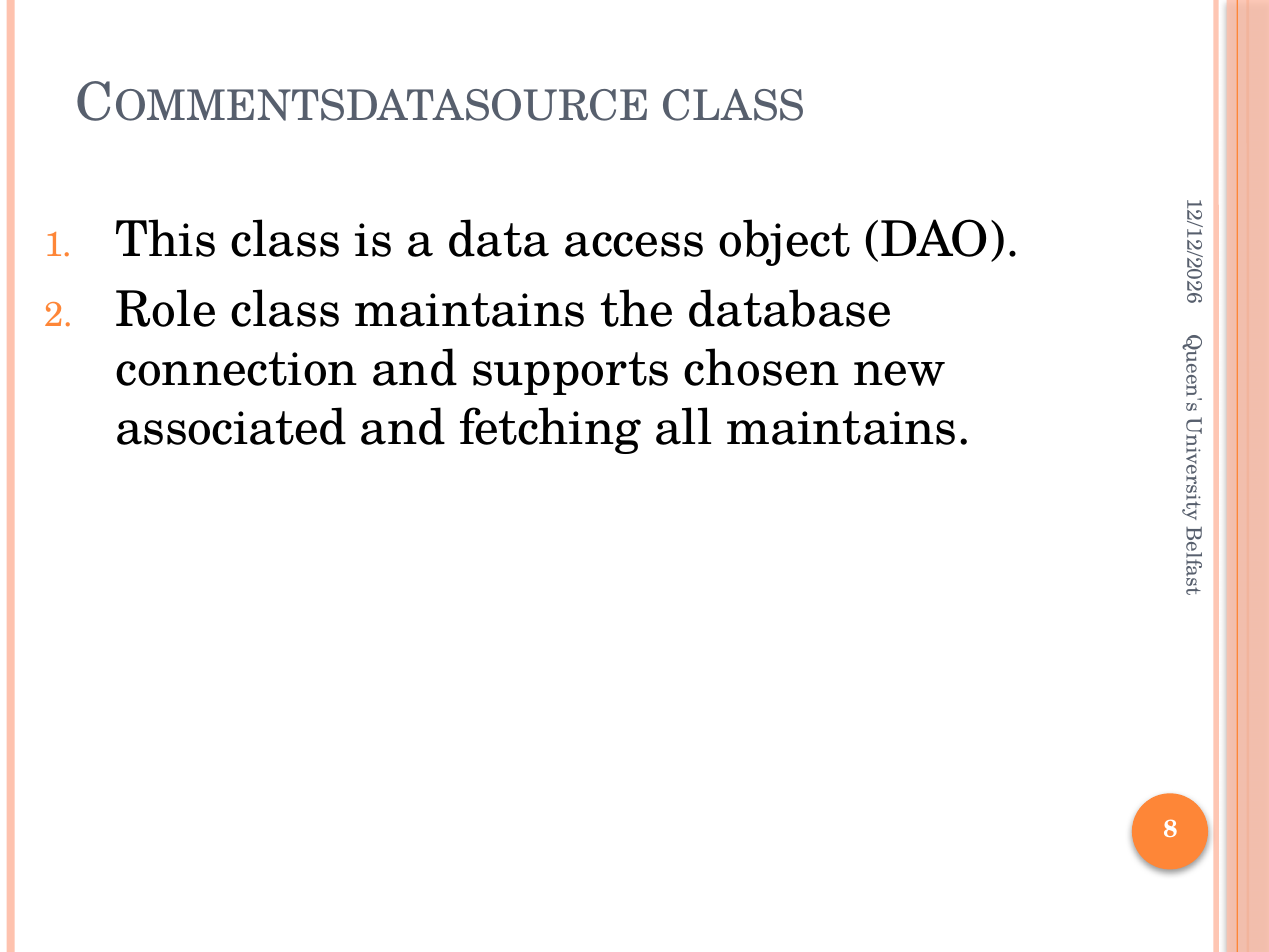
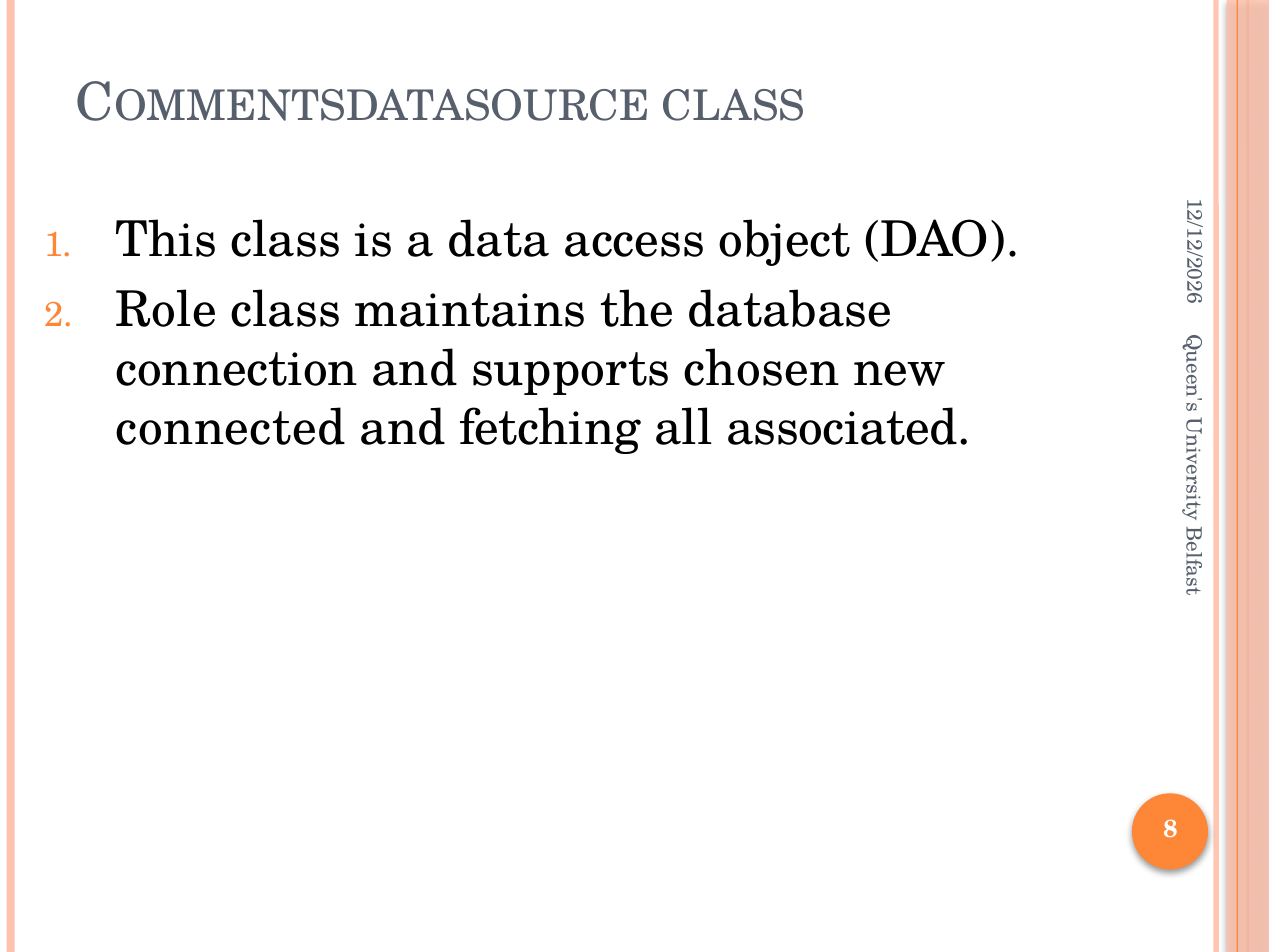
associated: associated -> connected (231, 428)
all maintains: maintains -> associated (849, 428)
